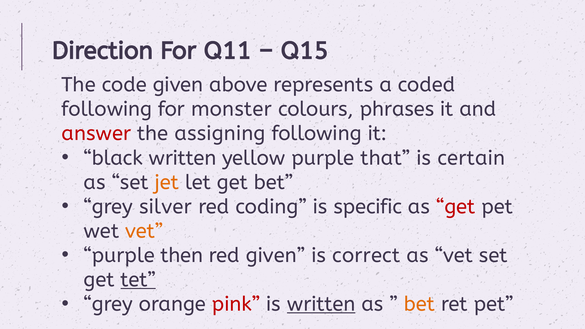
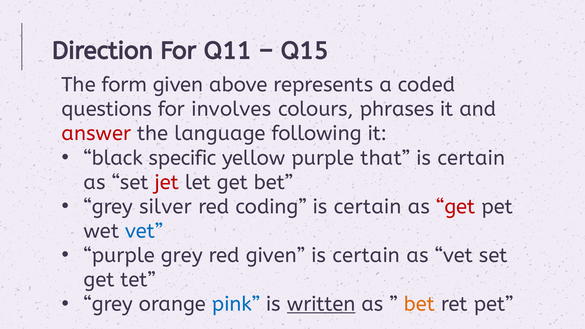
code: code -> form (124, 85)
following: following -> questions (107, 109)
monster: monster -> involves (231, 109)
assigning: assigning -> language (220, 134)
black written: written -> specific (183, 158)
jet colour: orange -> red (167, 182)
specific: specific -> certain (368, 207)
vet colour: orange -> blue (144, 231)
purple then: then -> grey (182, 255)
correct: correct -> certain (366, 255)
tet underline: present -> none (138, 280)
pink colour: red -> blue (236, 304)
